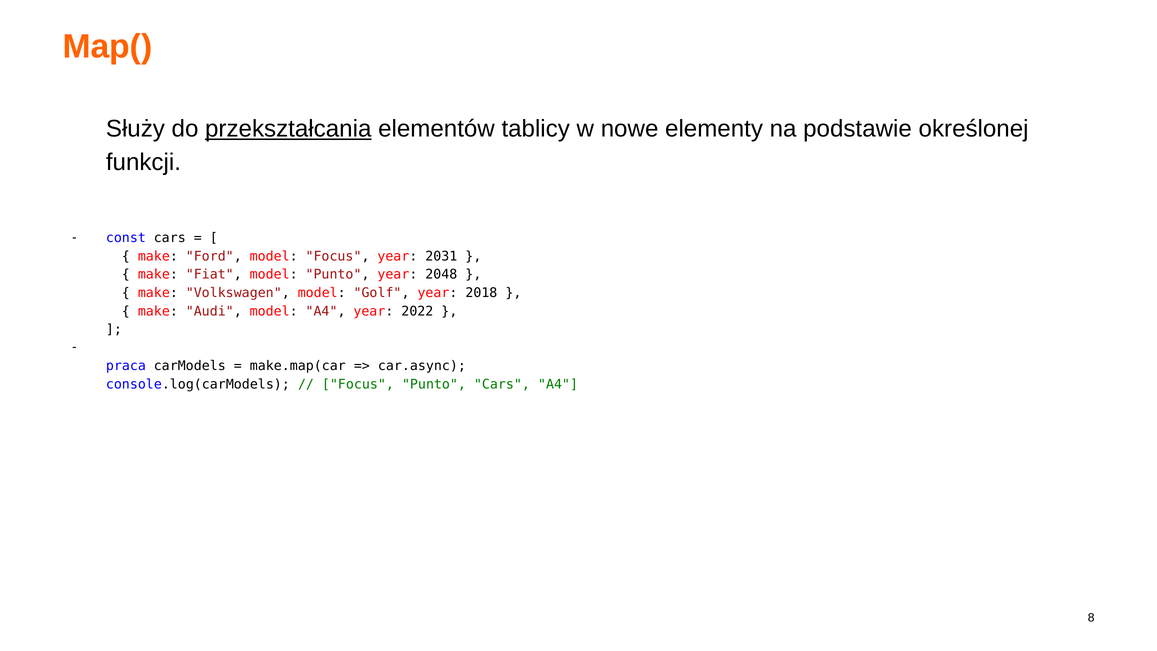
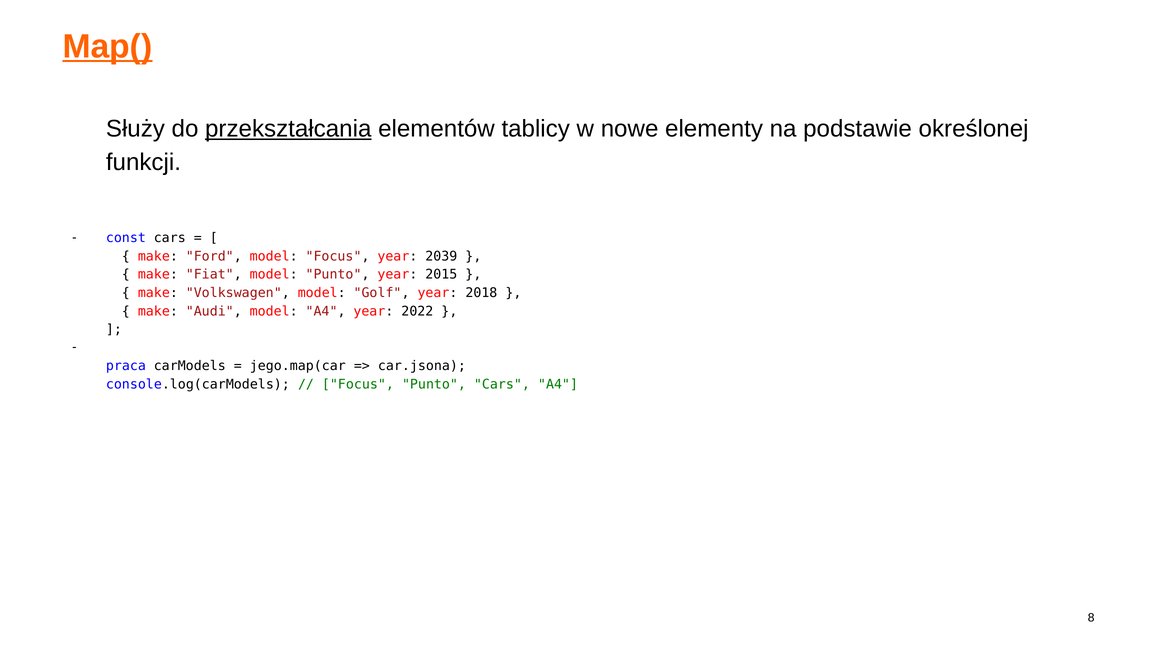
Map( underline: none -> present (107, 47)
2031: 2031 -> 2039 (441, 256)
2048: 2048 -> 2015 (441, 275)
make.map(car: make.map(car -> jego.map(car (298, 366)
car.async: car.async -> car.jsona (422, 366)
